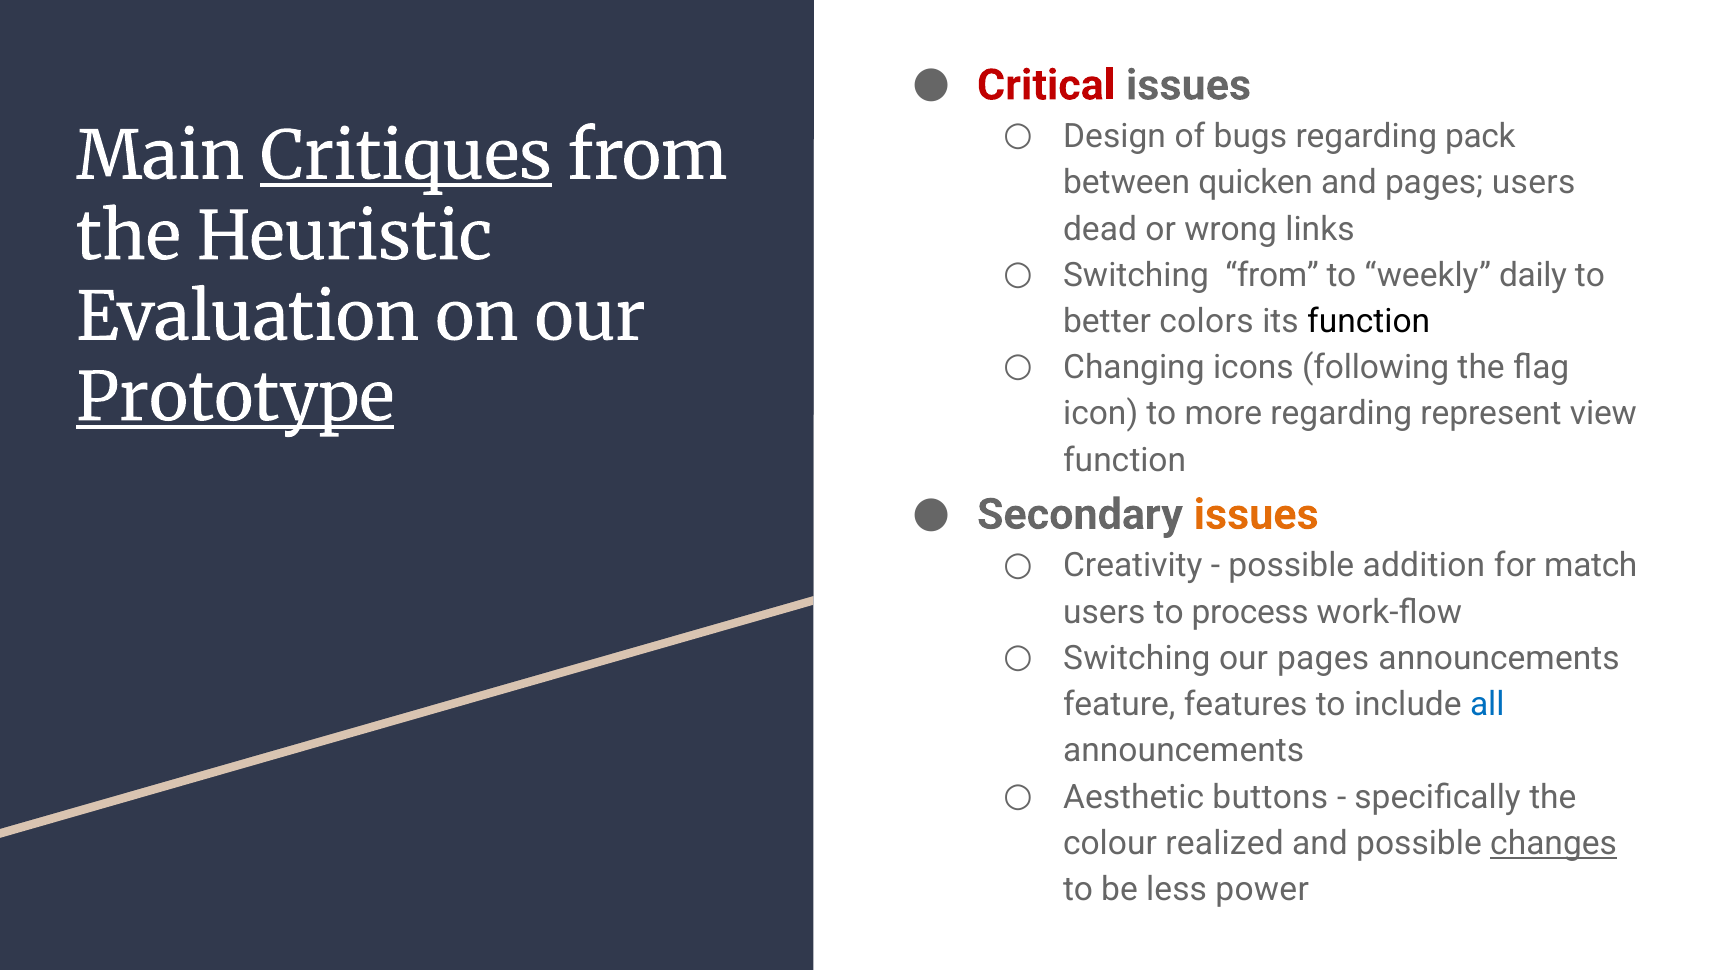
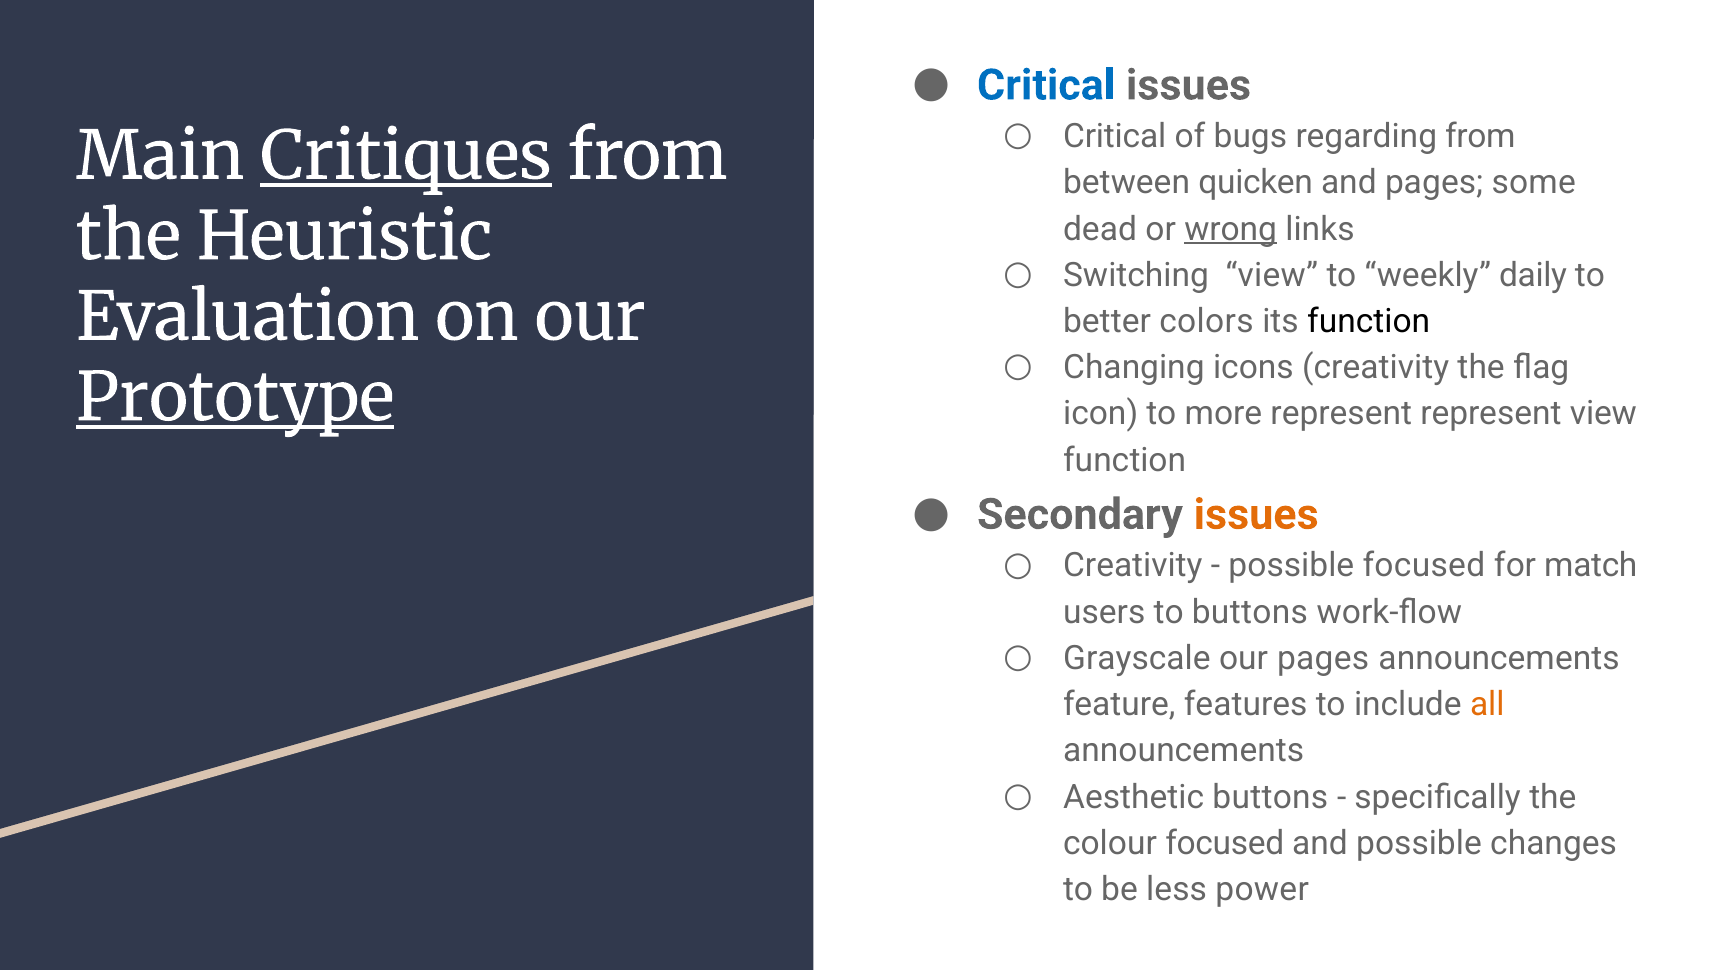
Critical colour: red -> blue (1046, 85)
Design: Design -> Critical (1115, 136)
regarding pack: pack -> from (1480, 136)
pages users: users -> some (1534, 183)
wrong underline: none -> present (1231, 229)
Switching from: from -> view (1272, 275)
icons following: following -> creativity (1376, 368)
more regarding: regarding -> represent (1341, 414)
possible addition: addition -> focused (1424, 566)
to process: process -> buttons (1250, 612)
Switching: Switching -> Grayscale (1137, 658)
all colour: blue -> orange (1487, 704)
colour realized: realized -> focused (1225, 843)
changes underline: present -> none (1554, 843)
